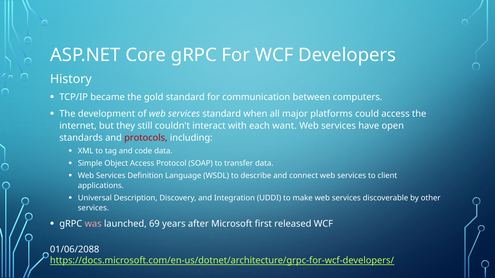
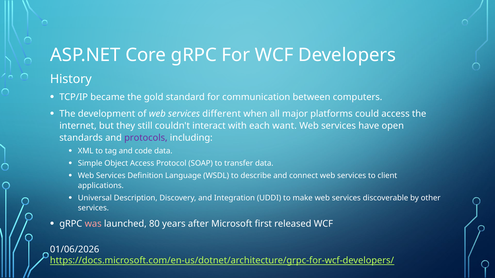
services standard: standard -> different (222, 114)
protocols colour: red -> purple (146, 138)
69: 69 -> 80 (154, 224)
01/06/2088: 01/06/2088 -> 01/06/2026 (75, 250)
